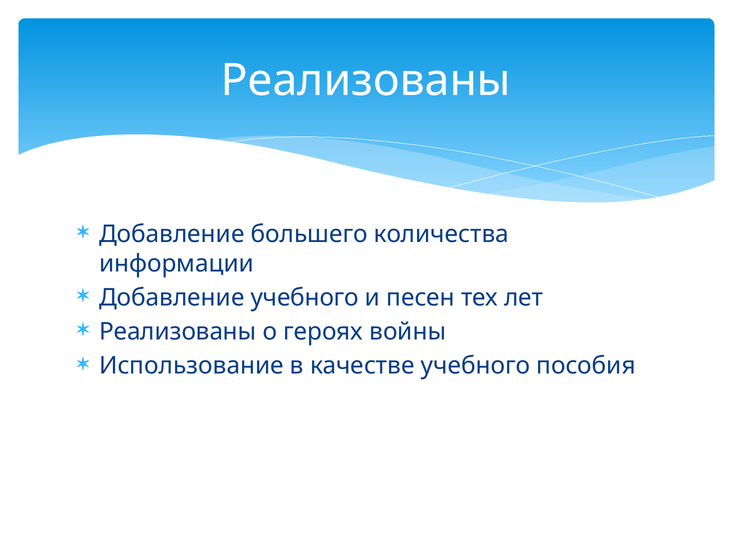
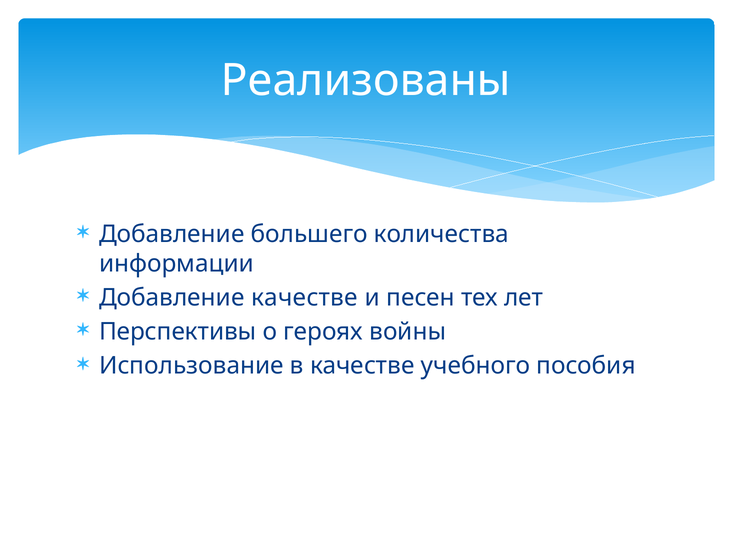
Добавление учебного: учебного -> качестве (305, 298)
Реализованы: Реализованы -> Перспективы (178, 332)
